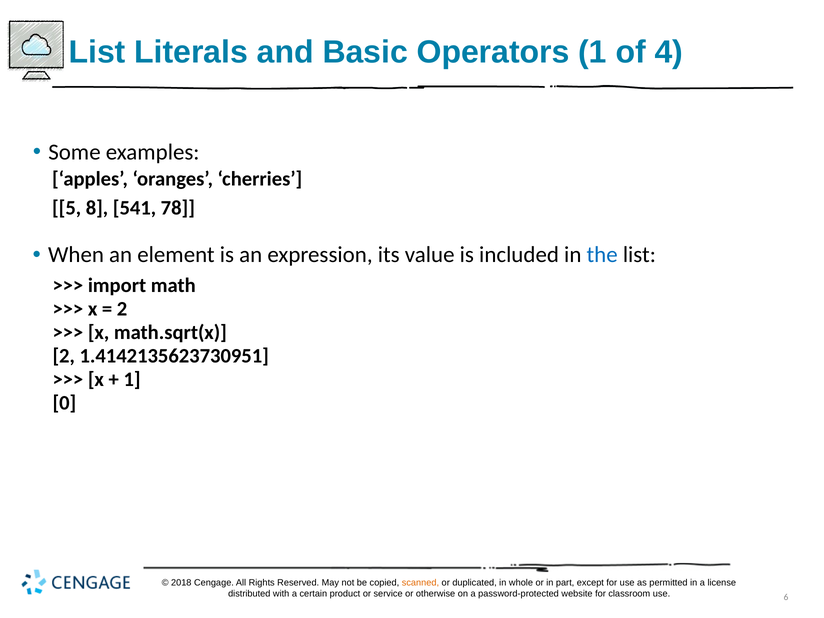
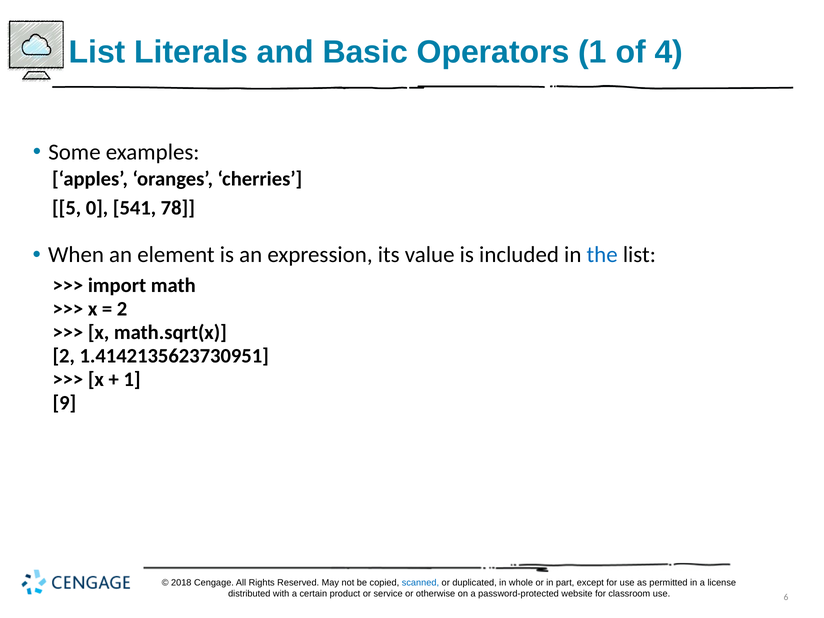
8: 8 -> 0 (97, 208)
0: 0 -> 9 (64, 403)
scanned colour: orange -> blue (420, 583)
